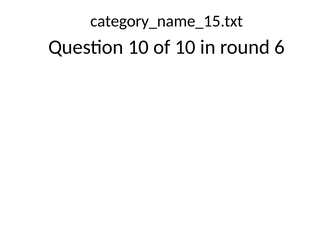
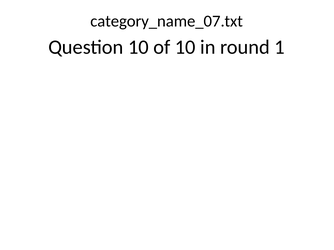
category_name_15.txt: category_name_15.txt -> category_name_07.txt (167, 21)
6: 6 -> 1 (280, 47)
